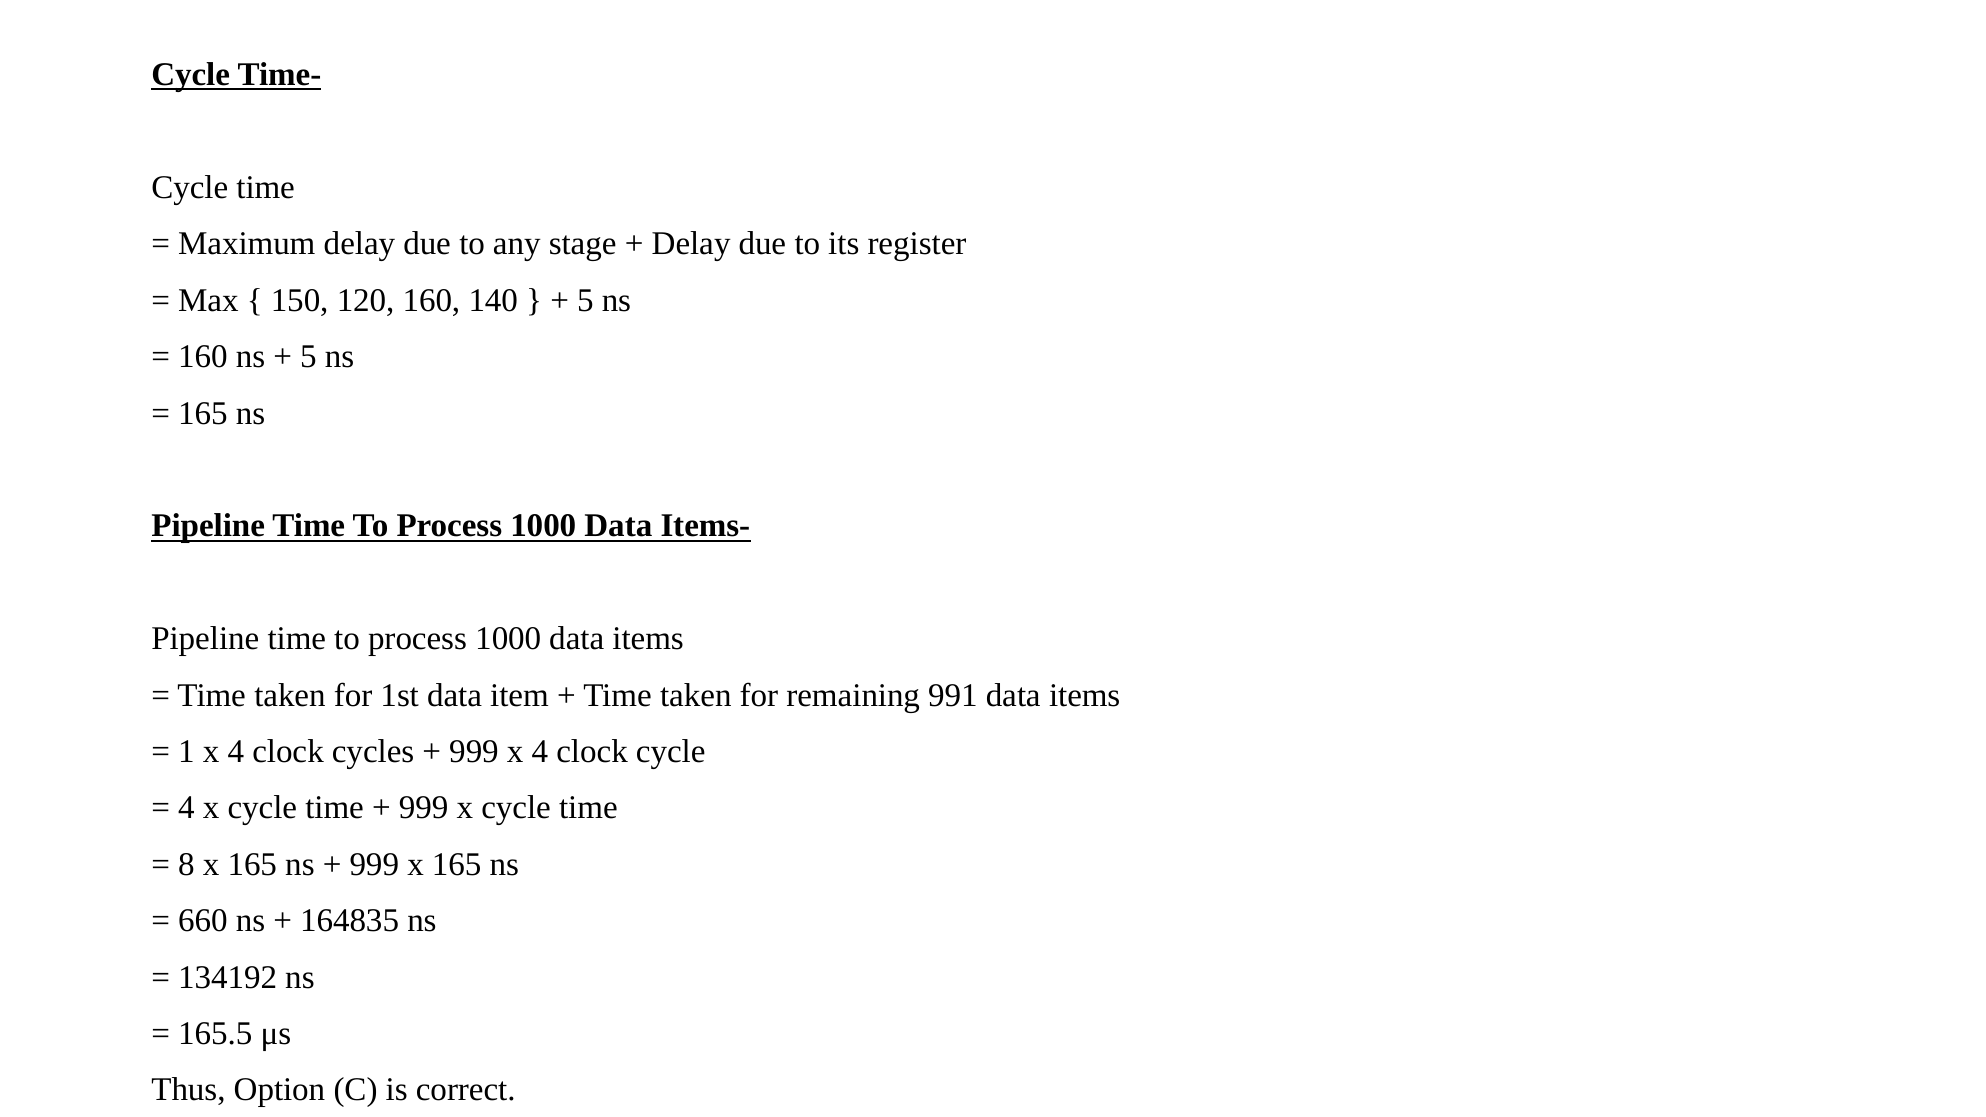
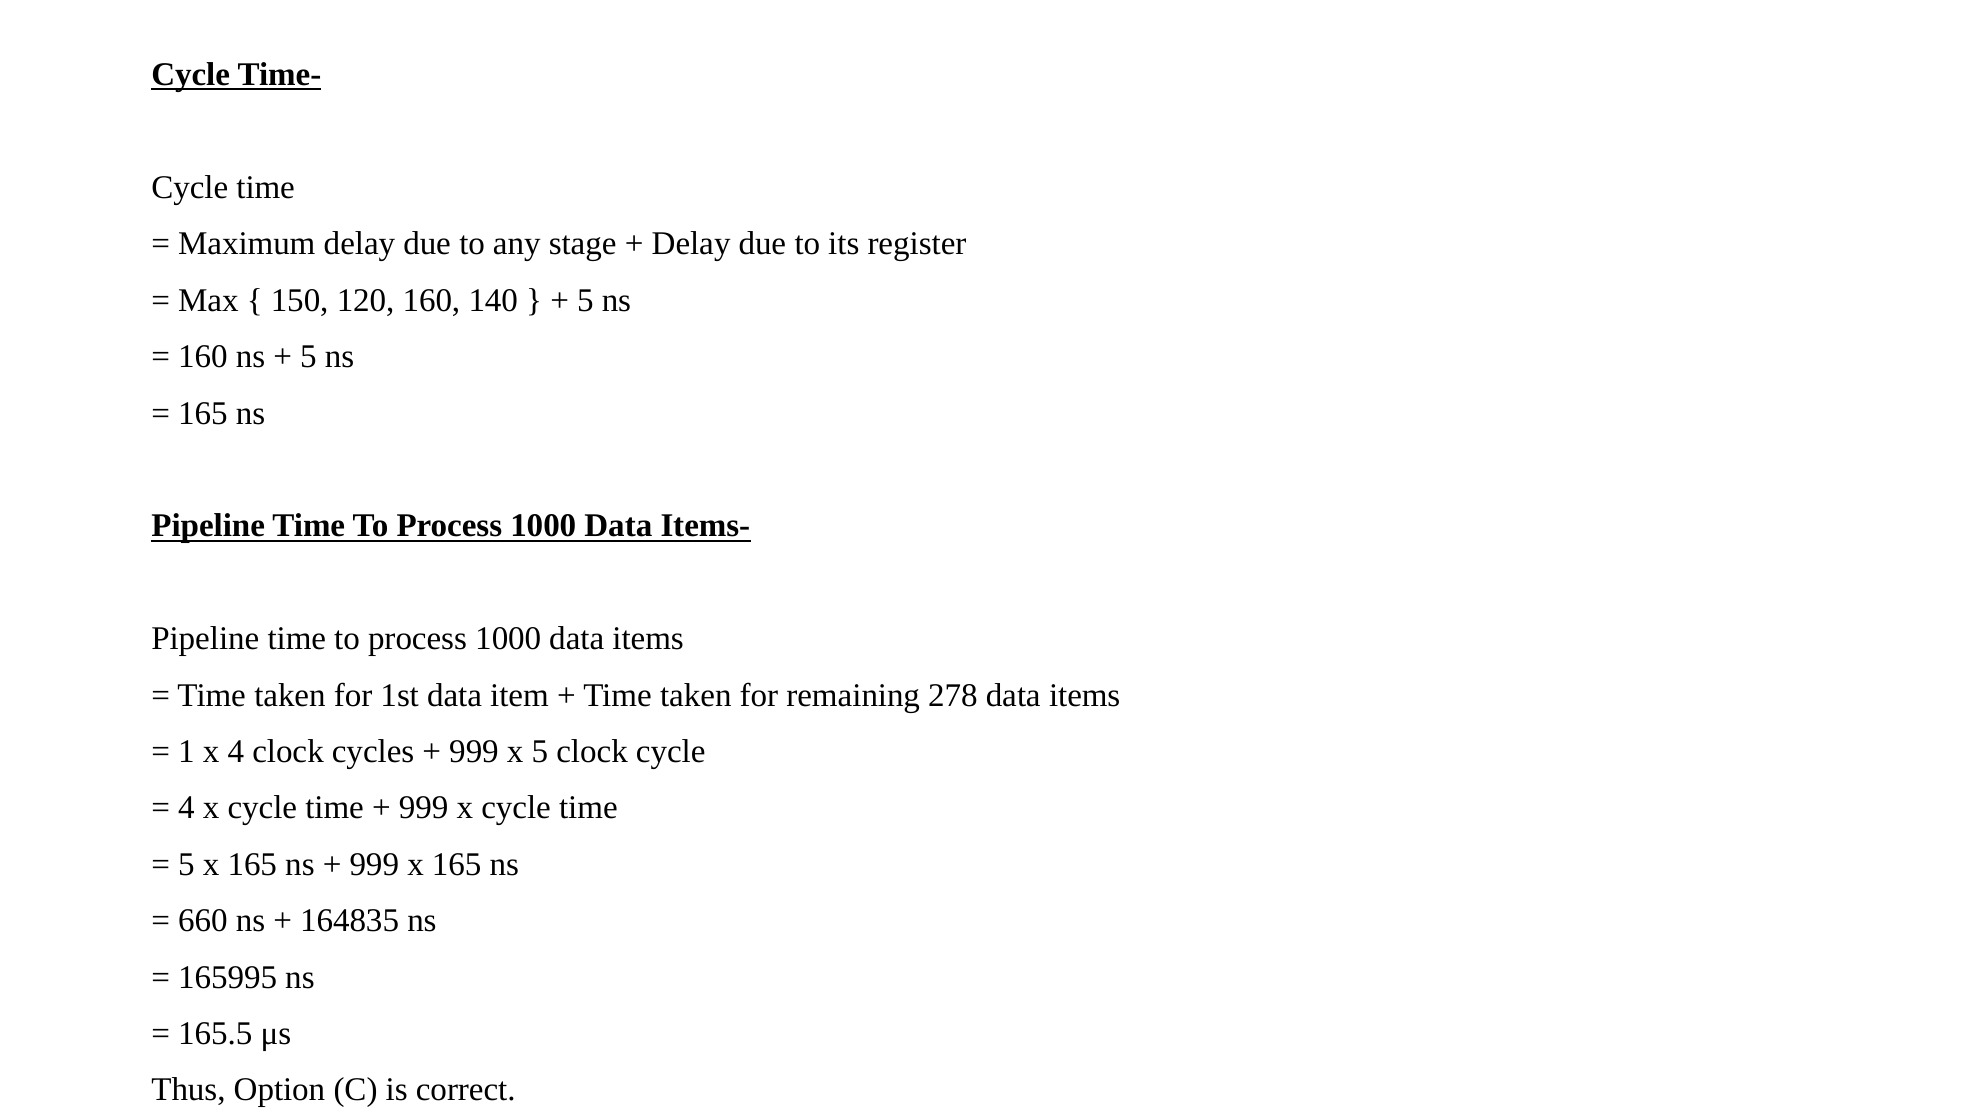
991: 991 -> 278 (953, 695)
999 x 4: 4 -> 5 (540, 752)
8: 8 -> 5 (186, 865)
134192: 134192 -> 165995 (228, 977)
